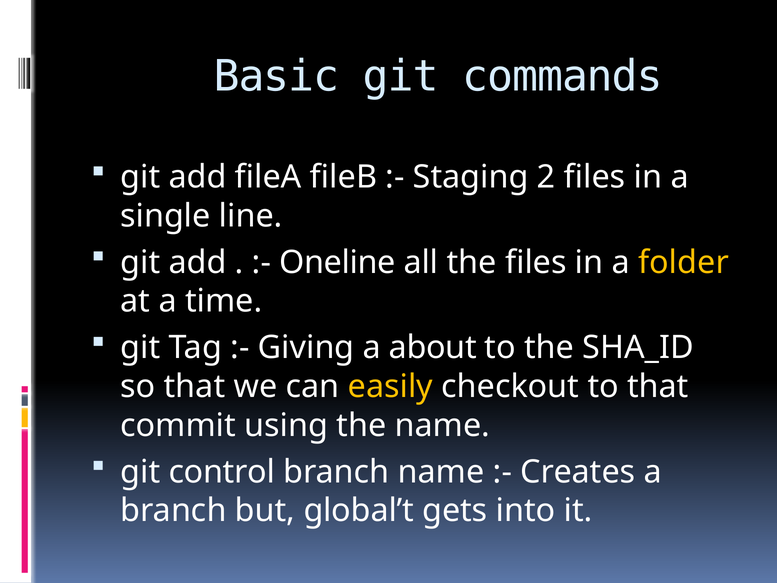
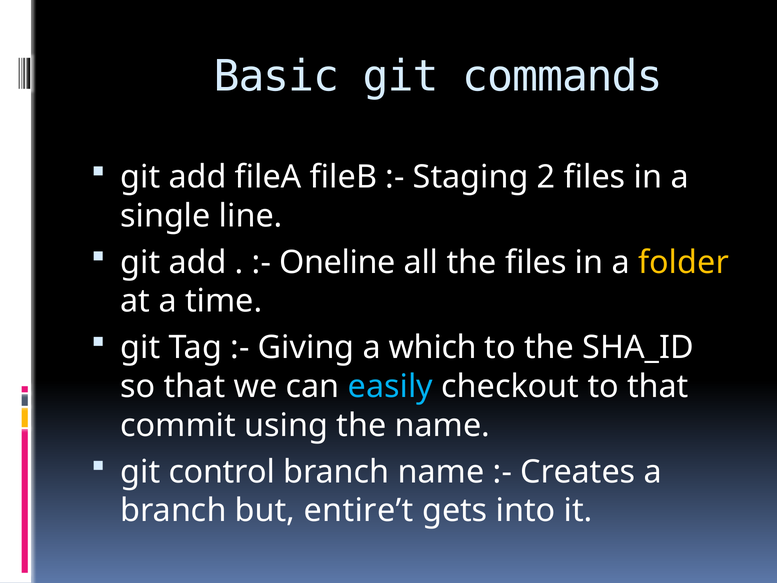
about: about -> which (433, 348)
easily colour: yellow -> light blue (390, 386)
global’t: global’t -> entire’t (359, 511)
